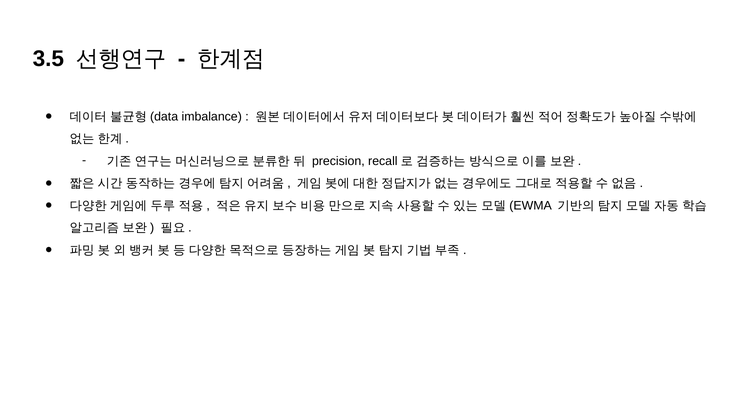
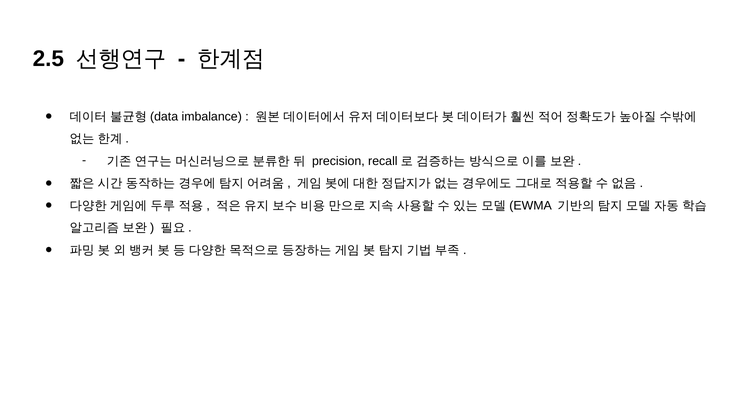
3.5: 3.5 -> 2.5 (48, 59)
